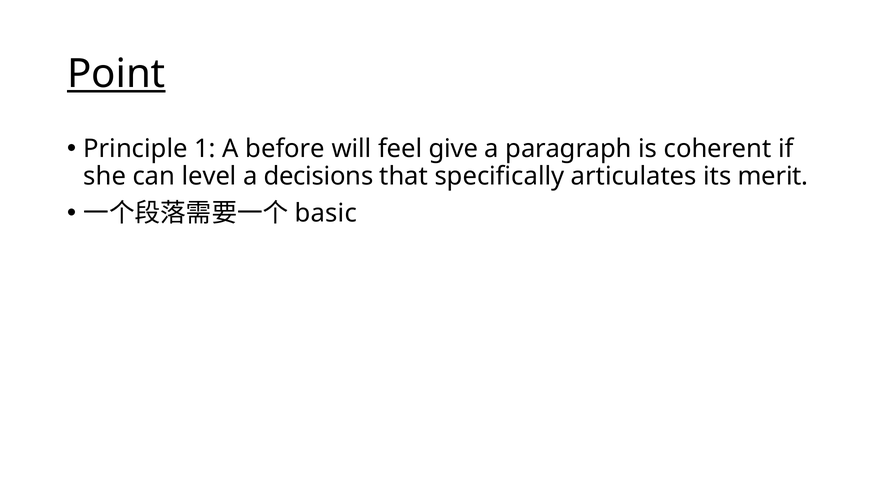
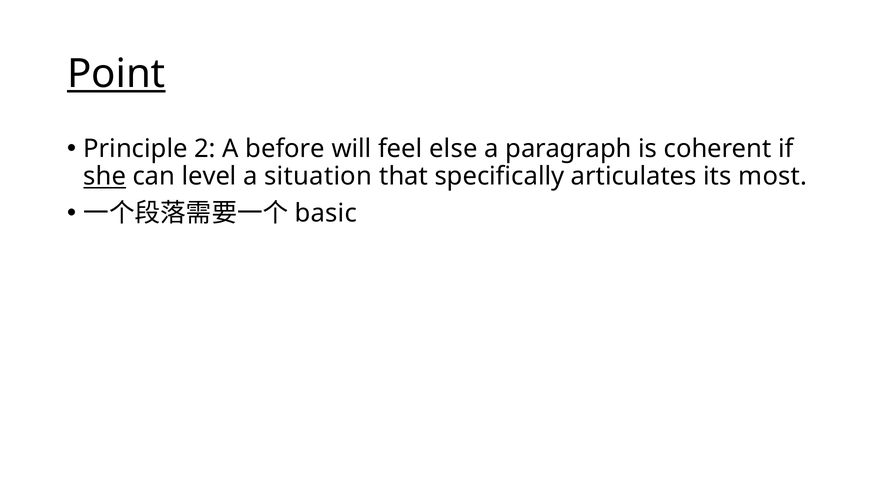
1: 1 -> 2 (205, 149)
give: give -> else (453, 149)
she underline: none -> present (105, 176)
decisions: decisions -> situation (318, 176)
merit: merit -> most (773, 176)
